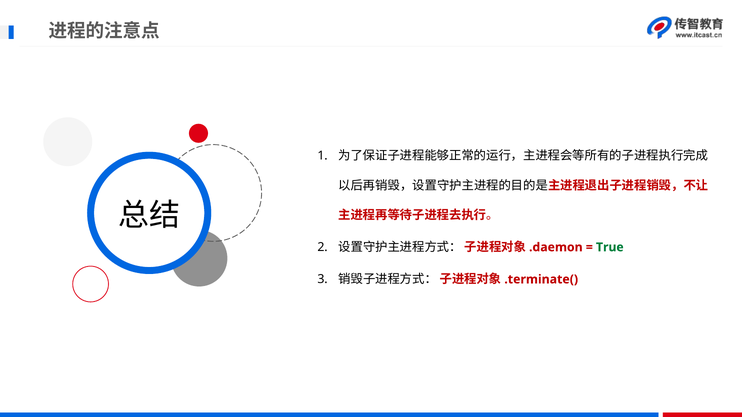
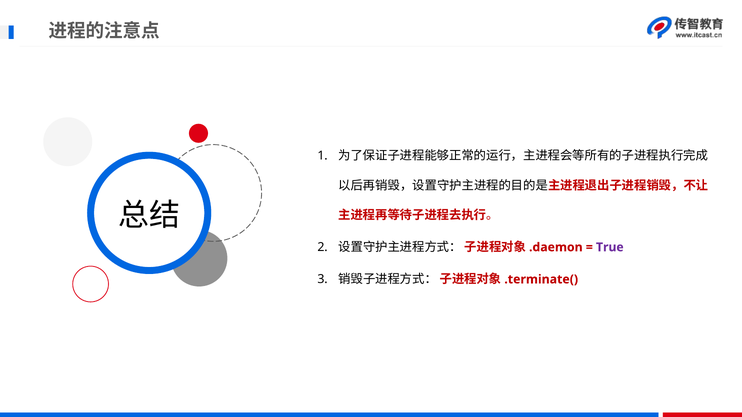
True colour: green -> purple (610, 247)
